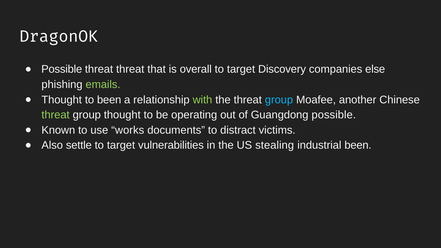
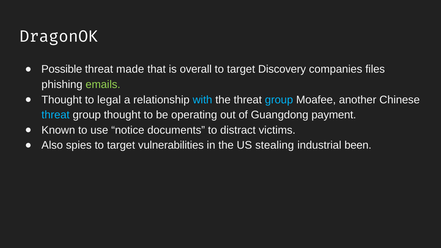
threat threat: threat -> made (130, 69)
else: else -> files (375, 69)
to been: been -> legal (109, 100)
with colour: light green -> light blue (202, 100)
threat colour: light green -> light blue (56, 115)
Guangdong possible: possible -> payment (334, 115)
works: works -> notice (128, 130)
settle: settle -> spies (79, 145)
